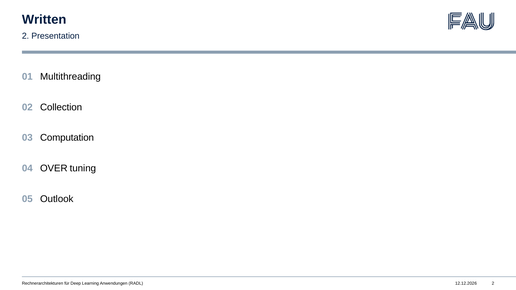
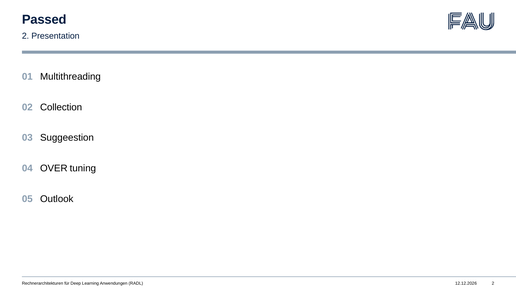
Written: Written -> Passed (44, 20)
Computation: Computation -> Suggeestion (67, 138)
